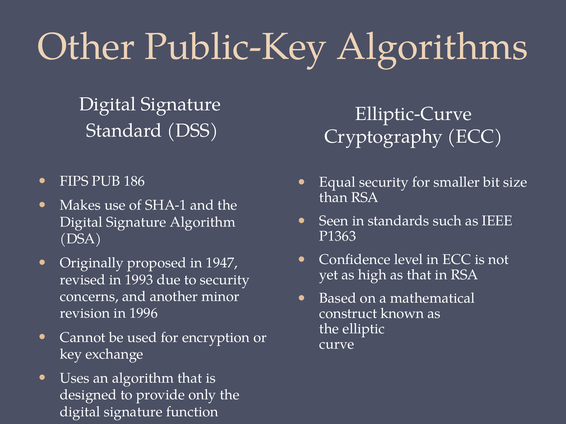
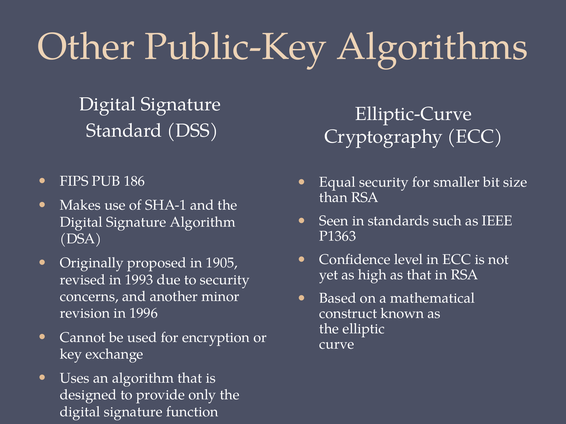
1947: 1947 -> 1905 (222, 263)
